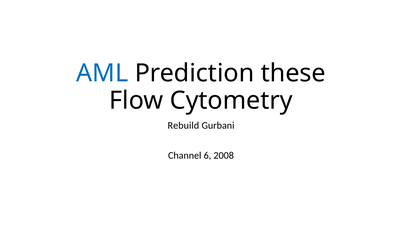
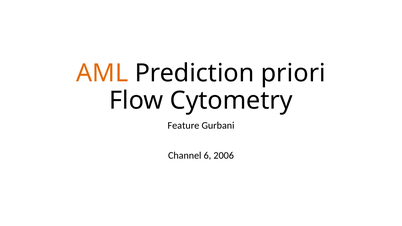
AML colour: blue -> orange (102, 73)
these: these -> priori (293, 73)
Rebuild: Rebuild -> Feature (183, 126)
2008: 2008 -> 2006 (224, 156)
